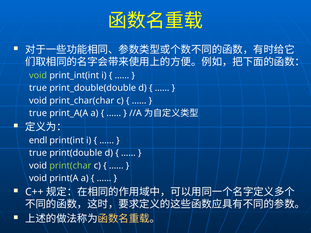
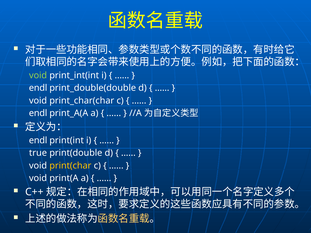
true: true -> endl (38, 88)
true: true -> endl (38, 113)
print(char colour: light green -> yellow (70, 166)
